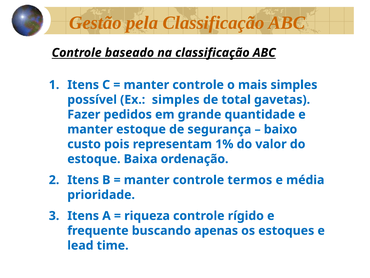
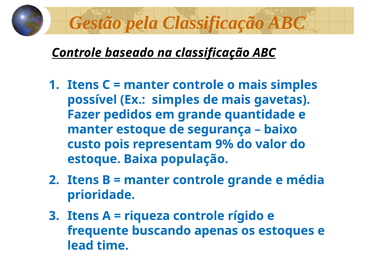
de total: total -> mais (236, 100)
1%: 1% -> 9% (224, 144)
ordenação: ordenação -> população (194, 159)
controle termos: termos -> grande (250, 180)
